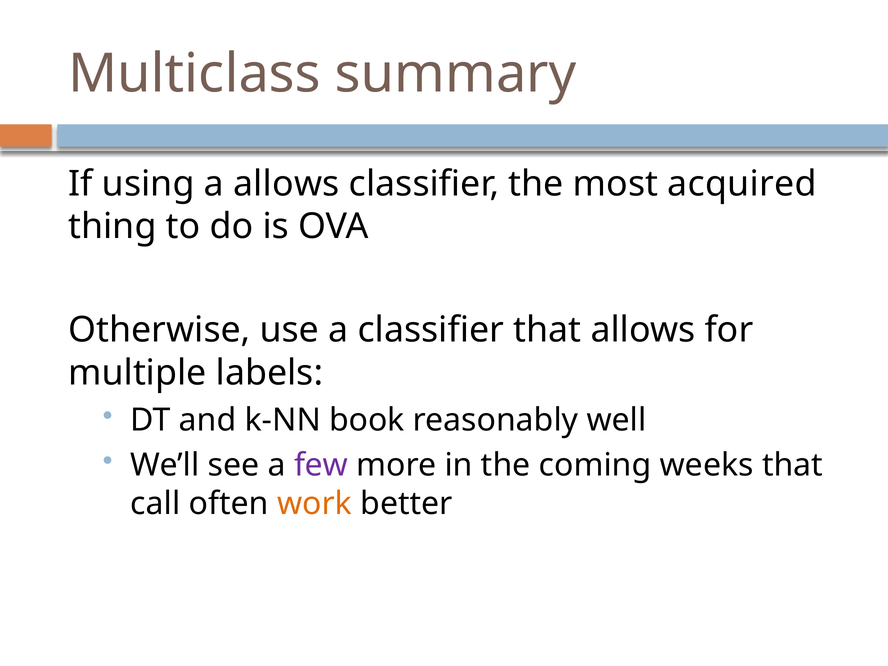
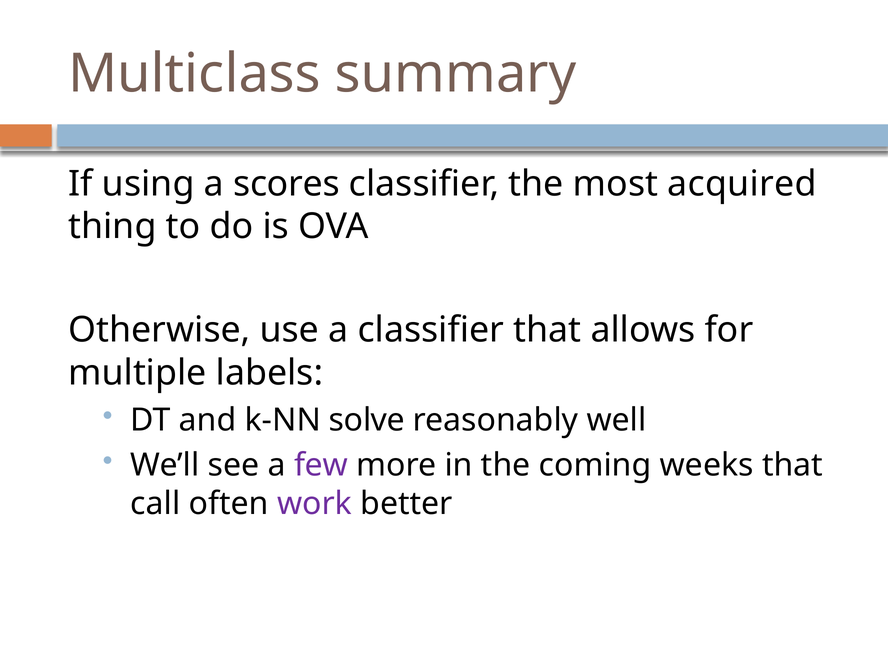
a allows: allows -> scores (287, 184)
book: book -> solve (367, 420)
work colour: orange -> purple (314, 504)
